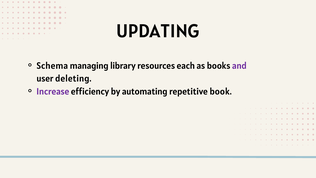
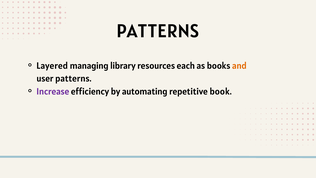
UPDATING: UPDATING -> PATTERNS (158, 31)
Schema: Schema -> Layered (52, 66)
and colour: purple -> orange (239, 66)
user deleting: deleting -> patterns (73, 79)
